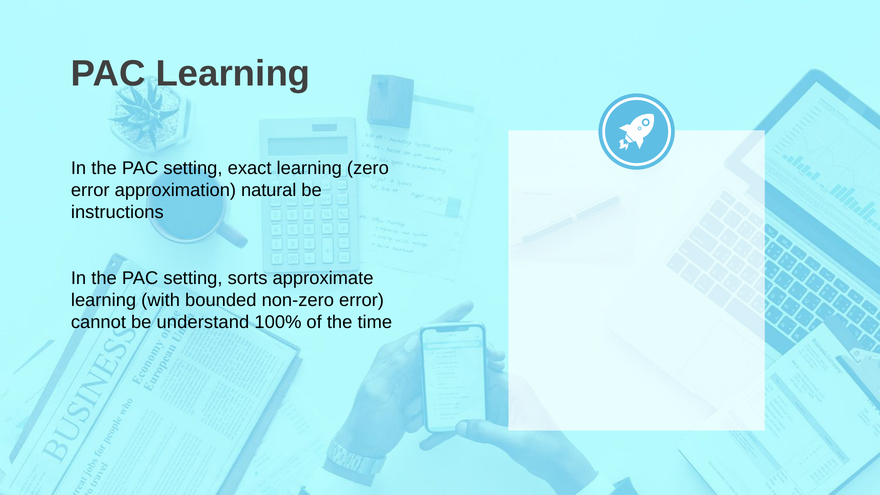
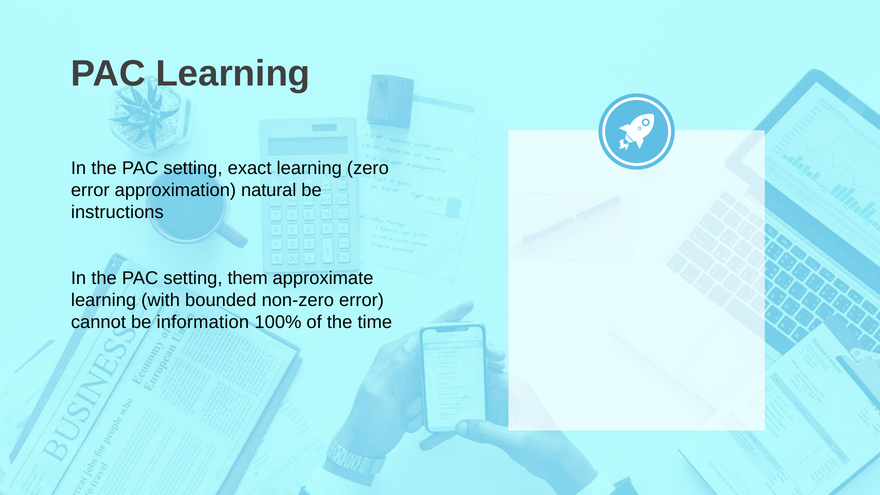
sorts: sorts -> them (248, 278)
understand: understand -> information (203, 322)
